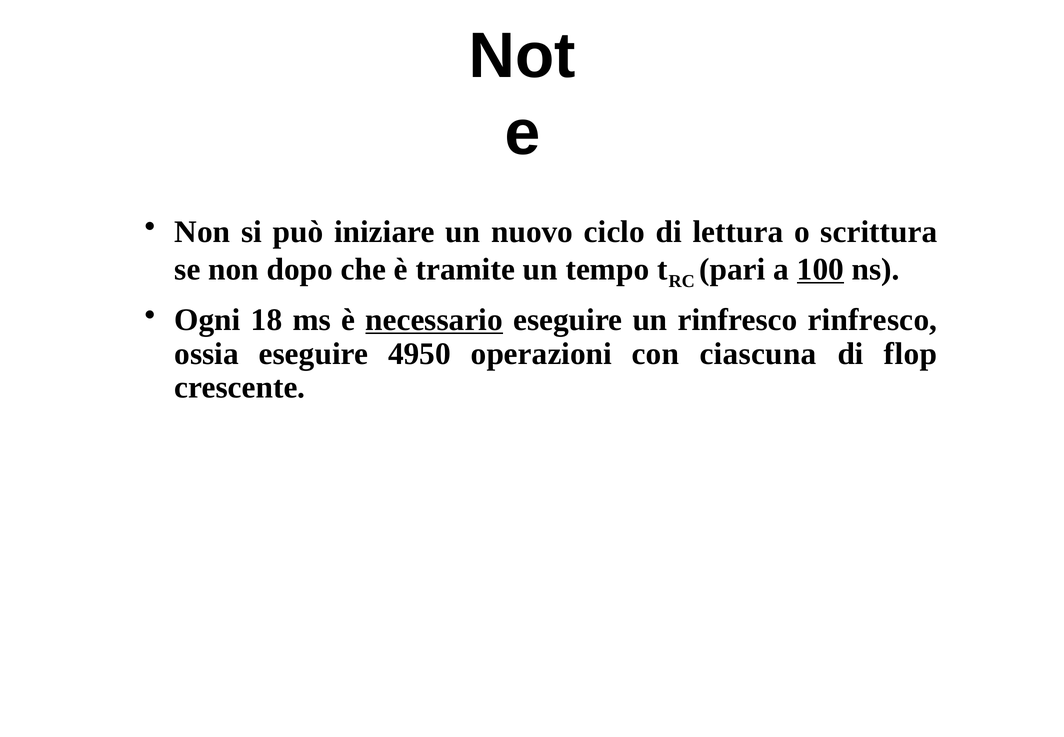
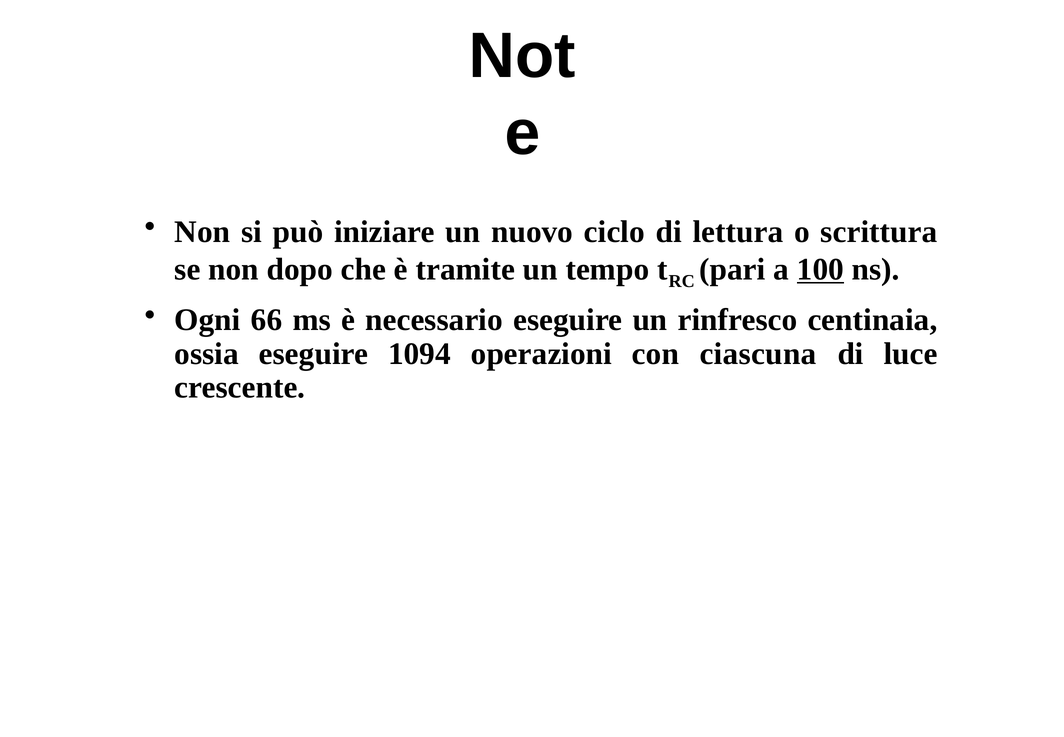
18: 18 -> 66 (267, 320)
necessario underline: present -> none (434, 320)
rinfresco rinfresco: rinfresco -> centinaia (872, 320)
4950: 4950 -> 1094 (419, 354)
flop: flop -> luce (911, 354)
